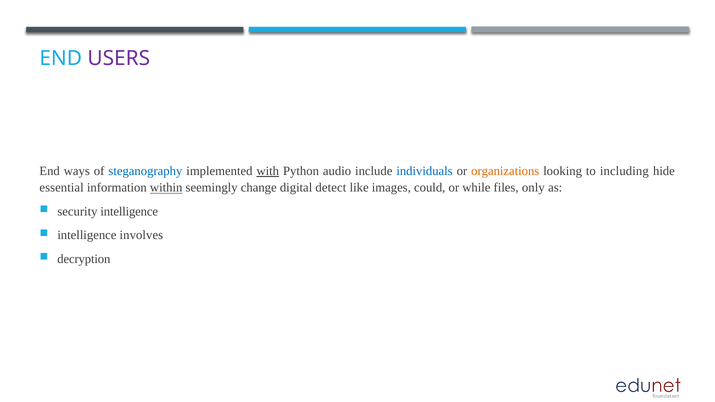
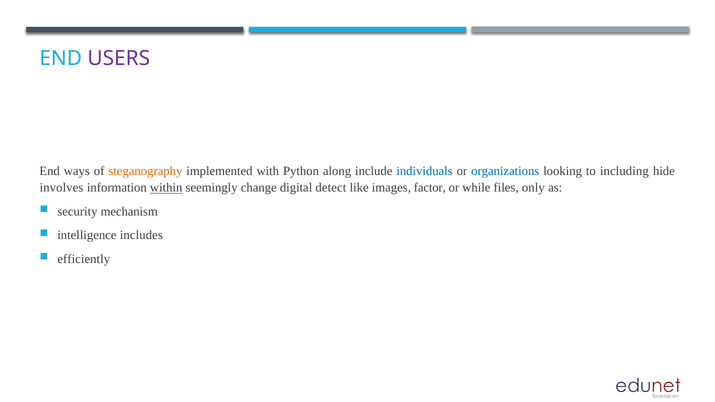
steganography colour: blue -> orange (145, 171)
with underline: present -> none (268, 171)
audio: audio -> along (337, 171)
organizations colour: orange -> blue (505, 171)
essential: essential -> involves (62, 188)
could: could -> factor (430, 188)
security intelligence: intelligence -> mechanism (129, 212)
involves: involves -> includes (141, 235)
decryption: decryption -> efficiently (84, 259)
